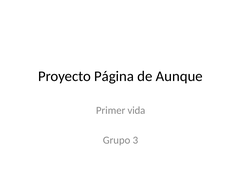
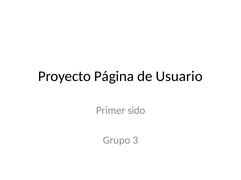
Aunque: Aunque -> Usuario (179, 77)
vida: vida -> sido (136, 111)
